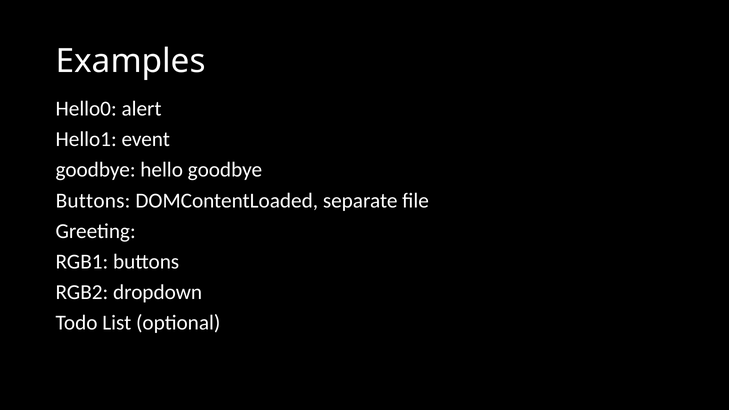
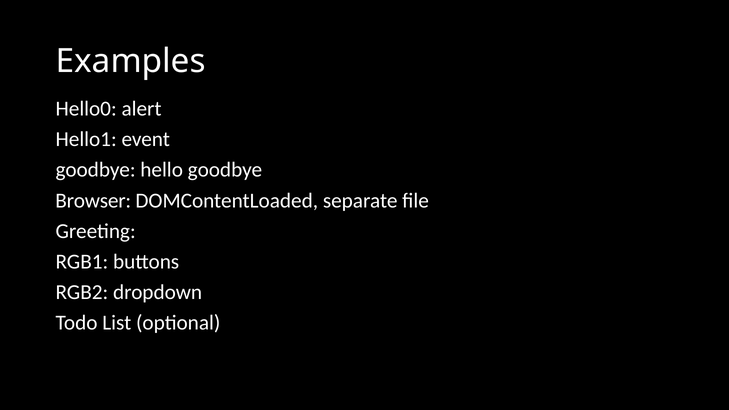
Buttons: Buttons -> Browser (93, 201)
